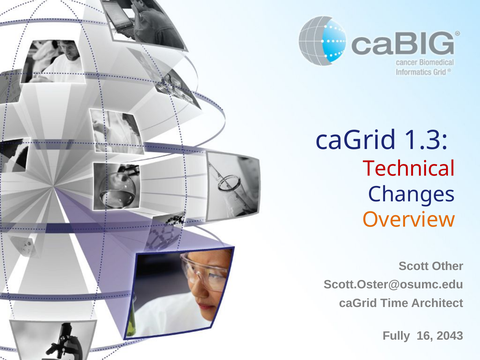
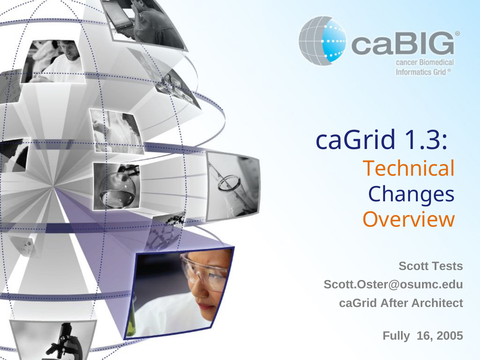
Technical colour: red -> orange (409, 169)
Other: Other -> Tests (448, 266)
Time: Time -> After (394, 303)
2043: 2043 -> 2005 (450, 336)
